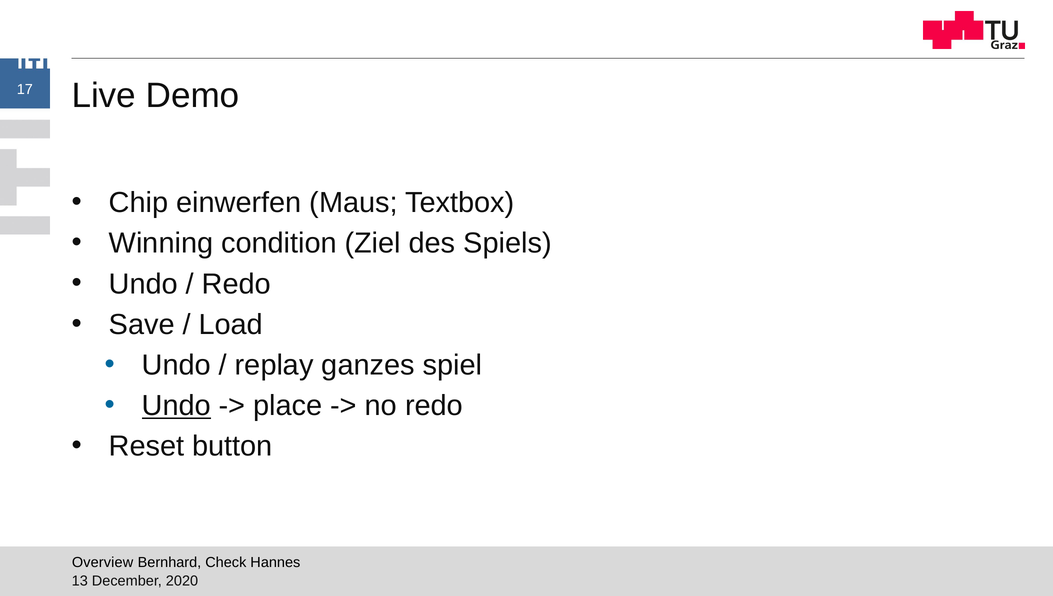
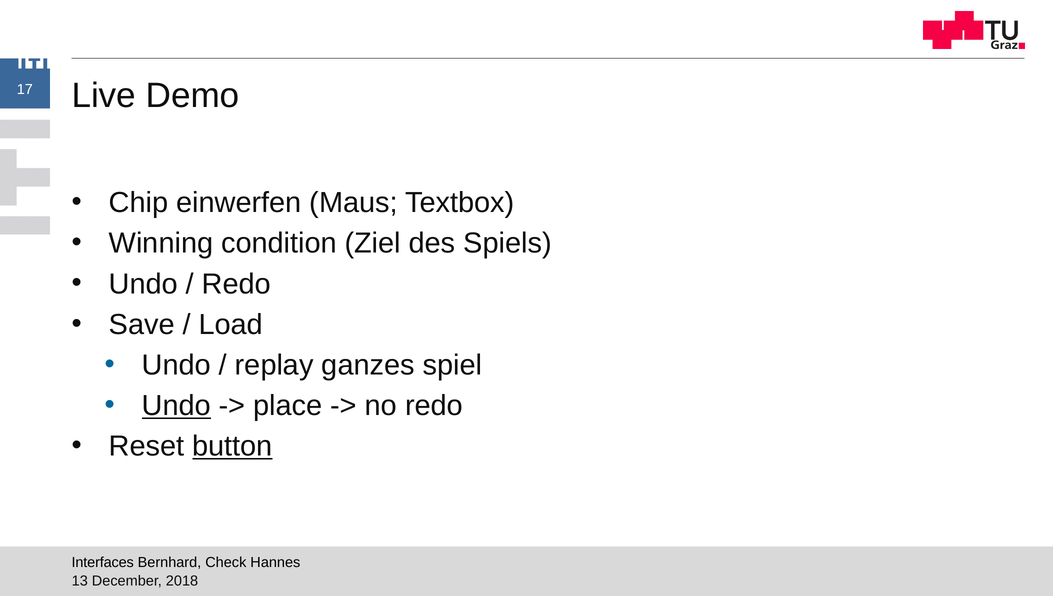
button underline: none -> present (232, 446)
Overview: Overview -> Interfaces (103, 562)
2020: 2020 -> 2018 (182, 580)
